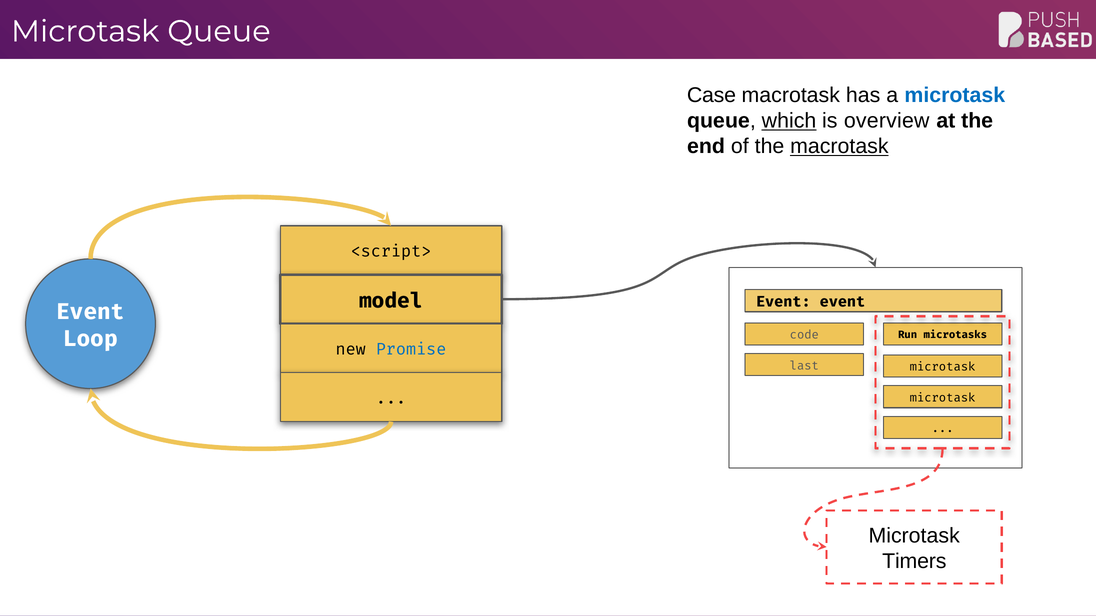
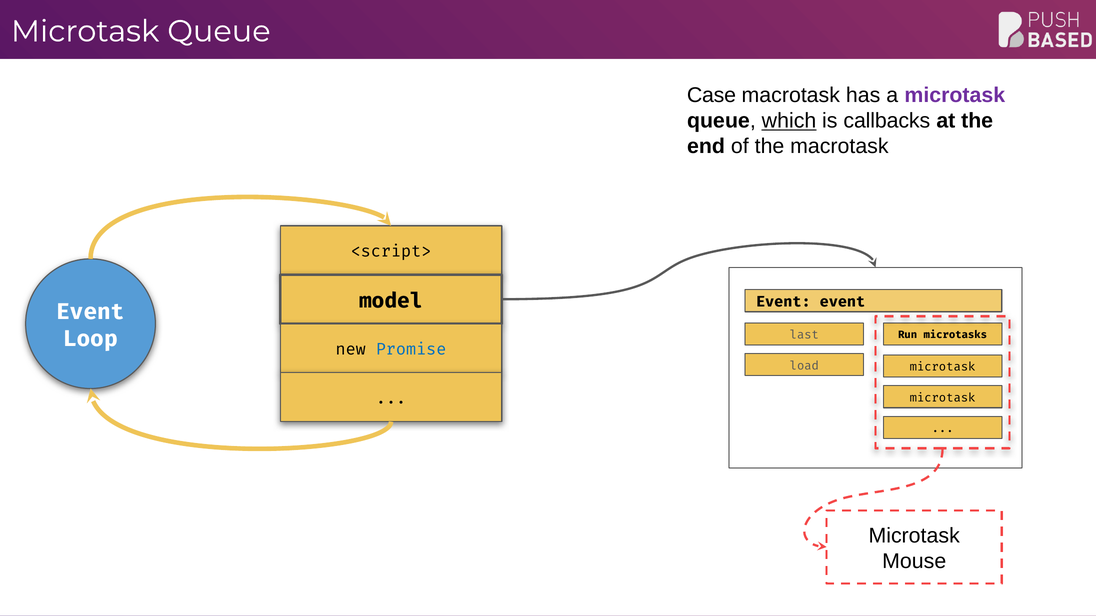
microtask colour: blue -> purple (955, 95)
overview: overview -> callbacks (887, 121)
macrotask underline: present -> none (839, 146)
code: code -> last (804, 335)
last: last -> load (804, 366)
Timers: Timers -> Mouse (914, 562)
